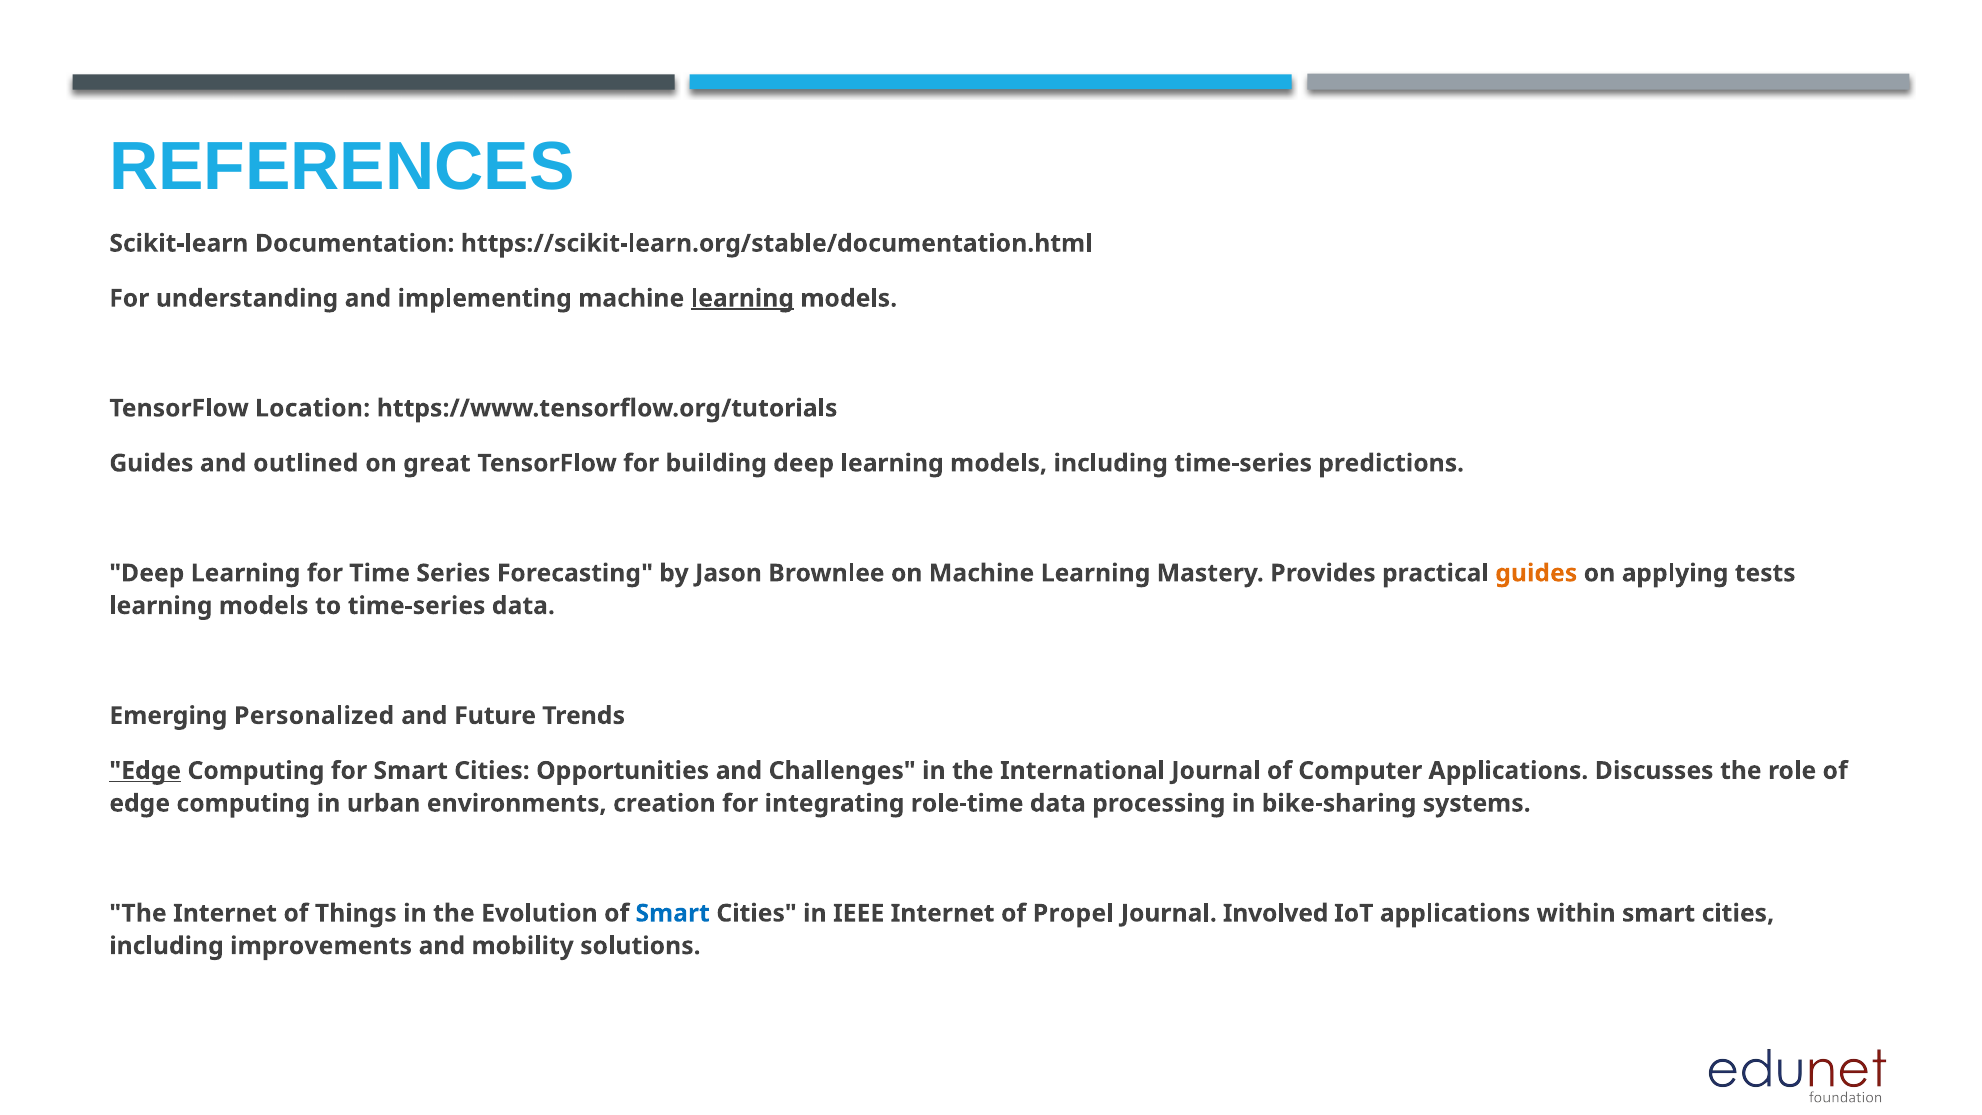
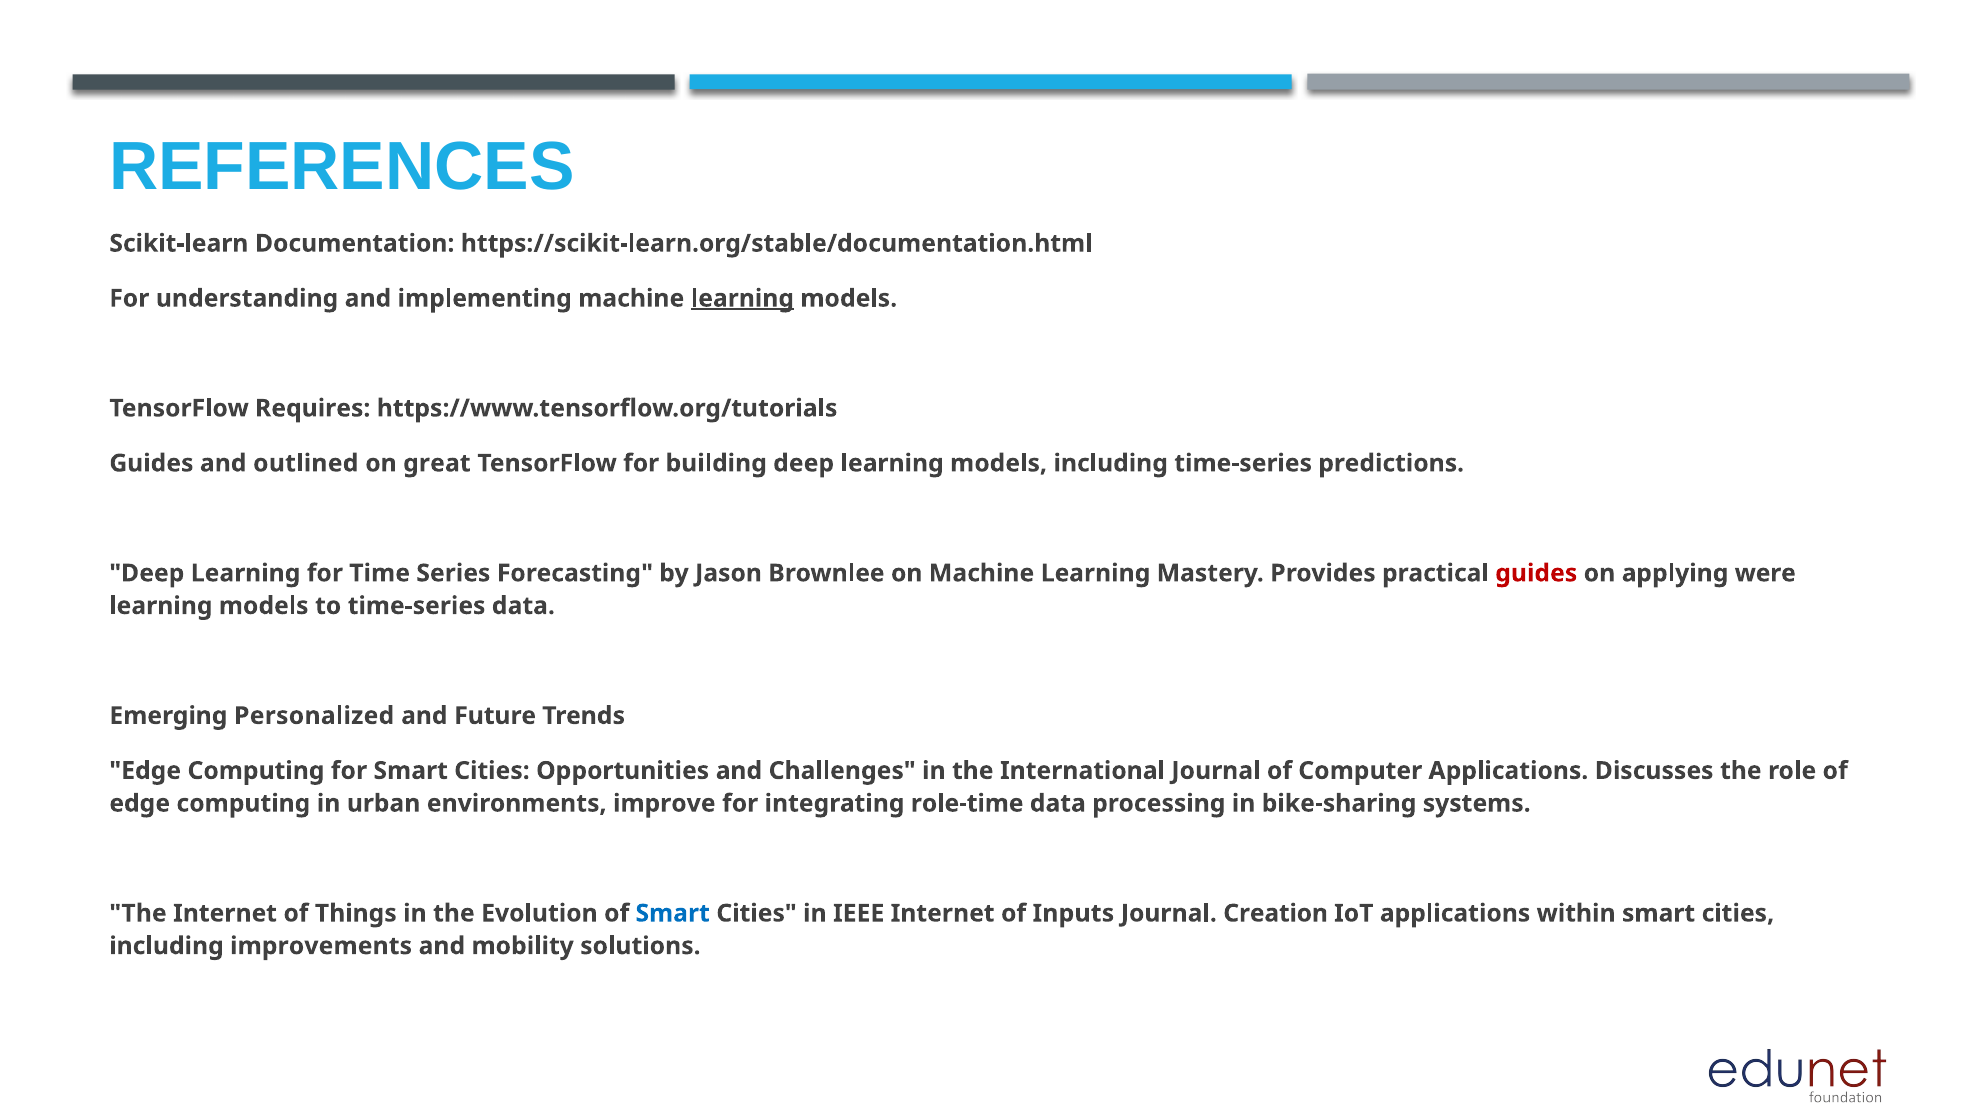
Location: Location -> Requires (313, 408)
guides colour: orange -> red (1536, 573)
tests: tests -> were (1765, 573)
Edge underline: present -> none (145, 771)
creation: creation -> improve (664, 803)
Propel: Propel -> Inputs (1073, 913)
Involved: Involved -> Creation (1276, 913)
